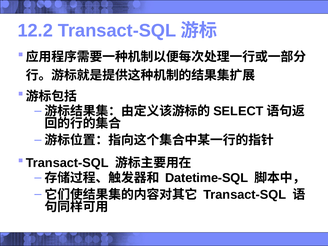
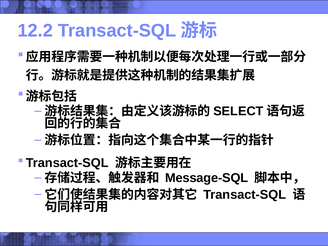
Datetime-SQL: Datetime-SQL -> Message-SQL (207, 178)
